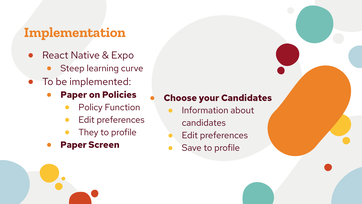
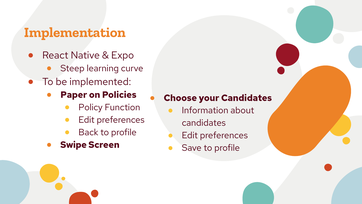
They: They -> Back (88, 132)
Paper: Paper -> Swipe (73, 145)
